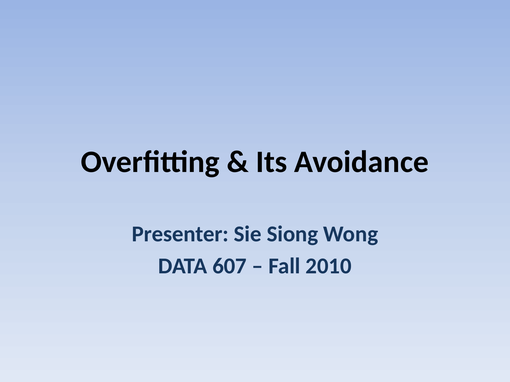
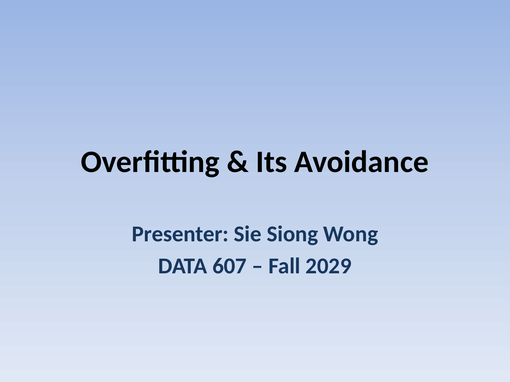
2010: 2010 -> 2029 (329, 266)
